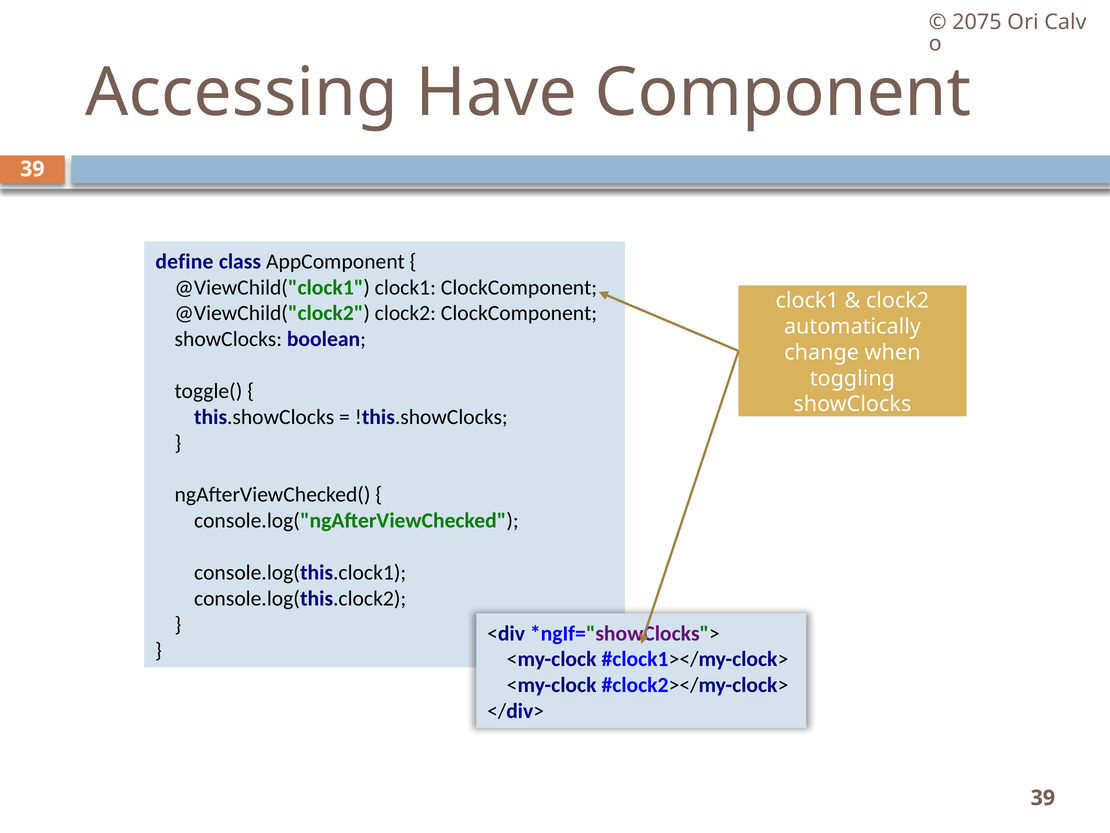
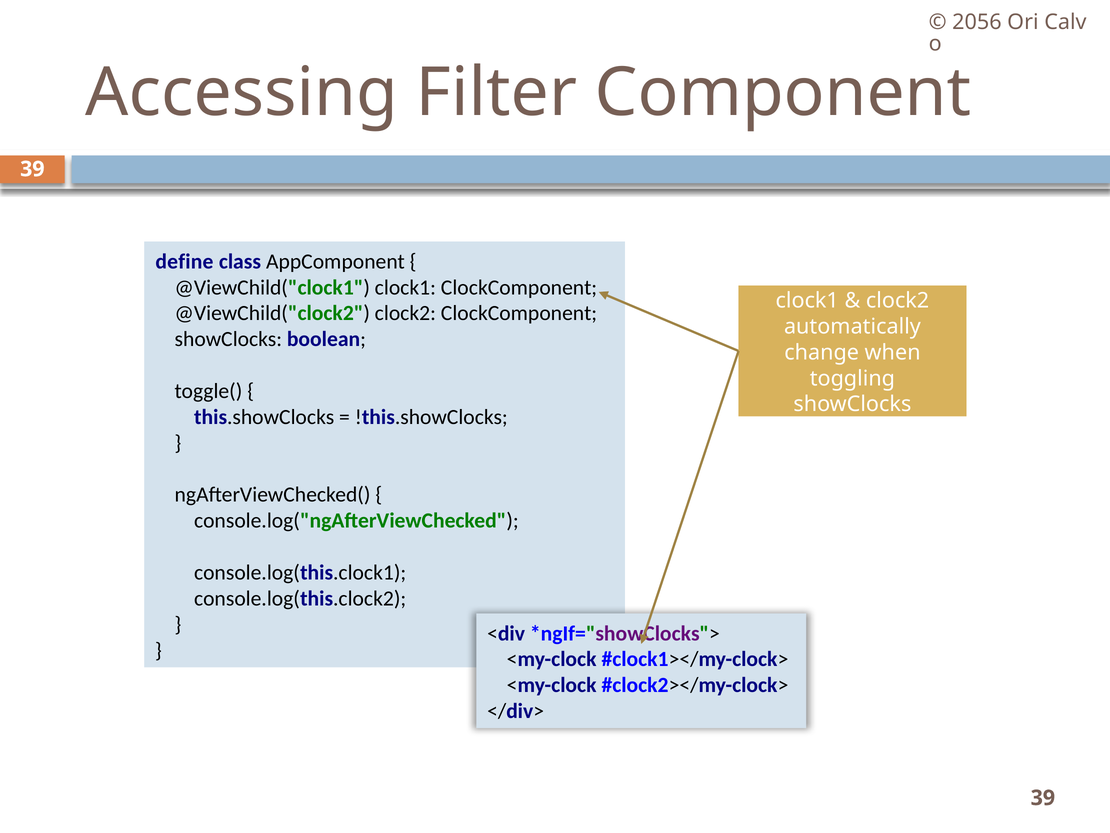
2075: 2075 -> 2056 (977, 22)
Have: Have -> Filter (496, 93)
